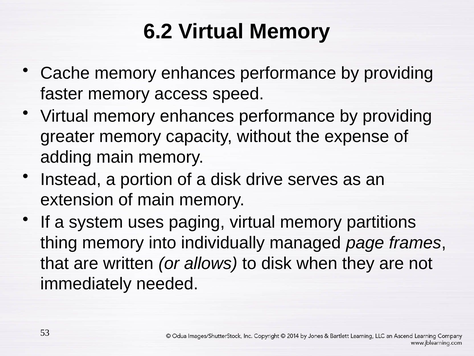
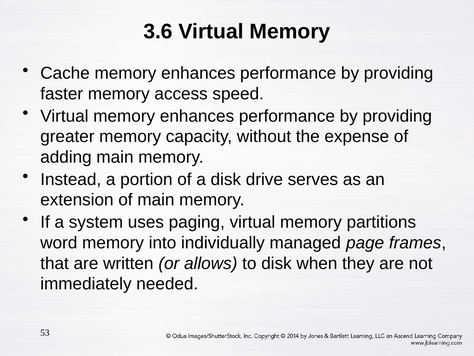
6.2: 6.2 -> 3.6 (158, 31)
thing: thing -> word (59, 242)
